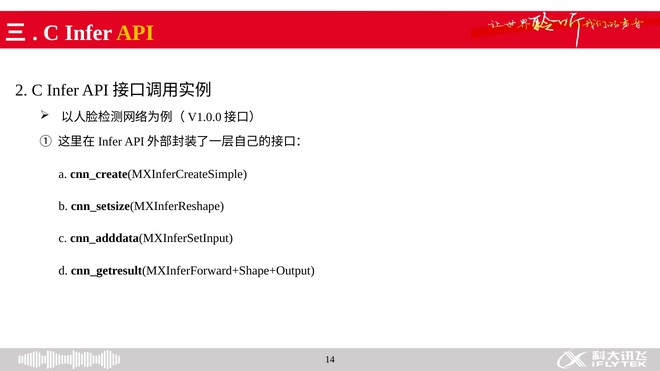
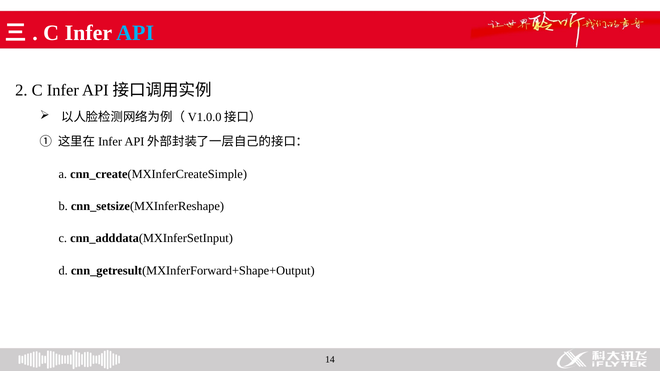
API colour: yellow -> light blue (135, 33)
